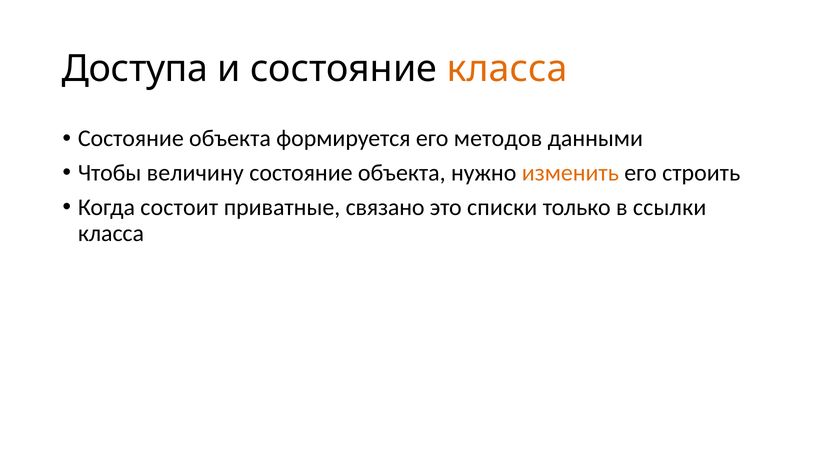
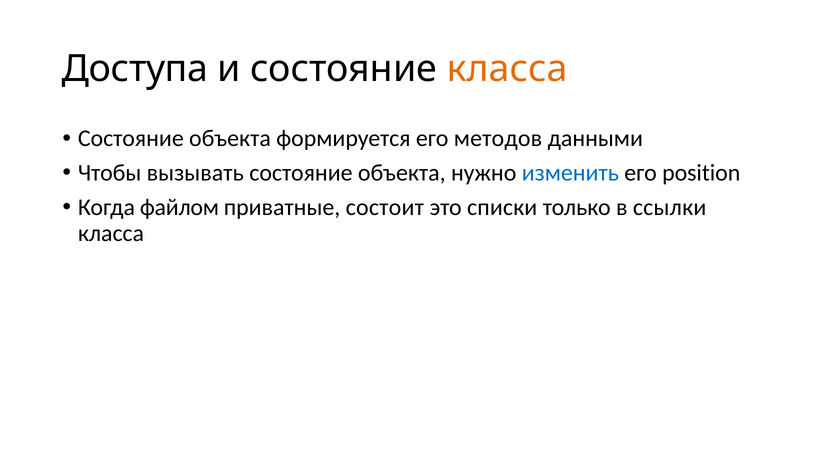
величину: величину -> вызывать (195, 173)
изменить colour: orange -> blue (570, 173)
строить: строить -> position (701, 173)
состоит: состоит -> файлом (179, 207)
связано: связано -> состоит (385, 207)
